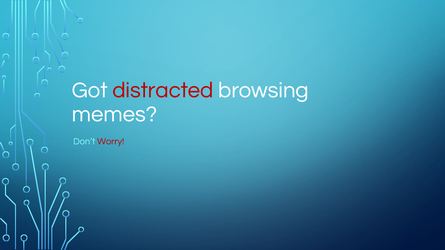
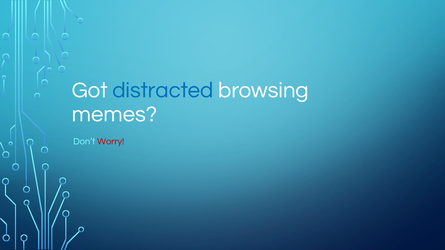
distracted colour: red -> blue (163, 90)
